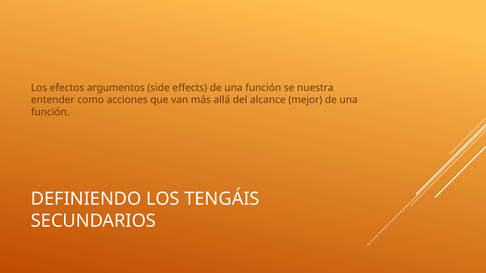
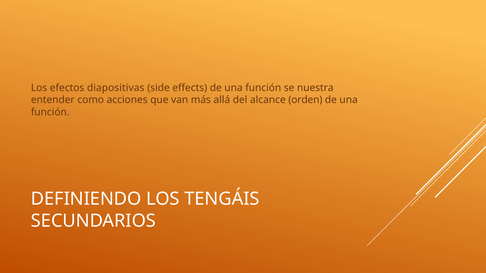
argumentos: argumentos -> diapositivas (116, 88)
mejor: mejor -> orden (305, 100)
